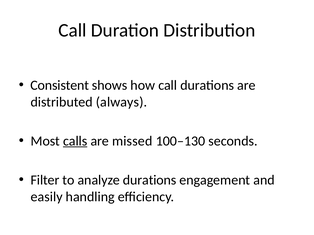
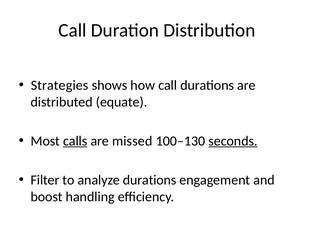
Consistent: Consistent -> Strategies (60, 85)
always: always -> equate (122, 102)
seconds underline: none -> present (233, 141)
easily: easily -> boost (47, 197)
